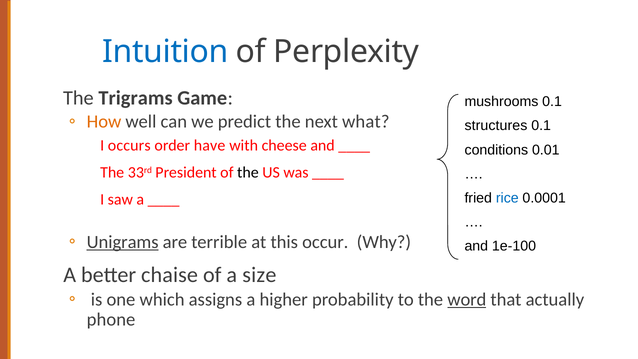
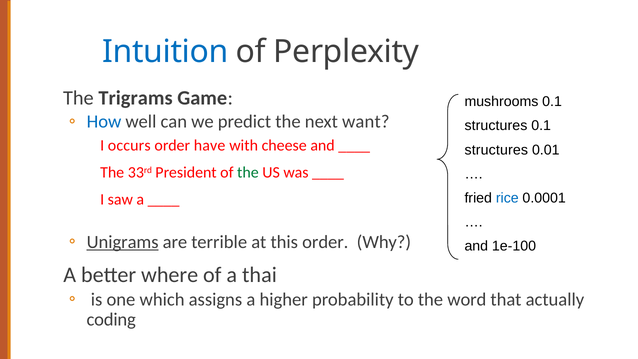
How colour: orange -> blue (104, 122)
what: what -> want (366, 122)
conditions: conditions -> structures (496, 150)
the colour: black -> green (248, 173)
this occur: occur -> order (325, 242)
chaise: chaise -> where (170, 275)
size: size -> thai (259, 275)
word underline: present -> none (467, 299)
phone: phone -> coding (111, 319)
